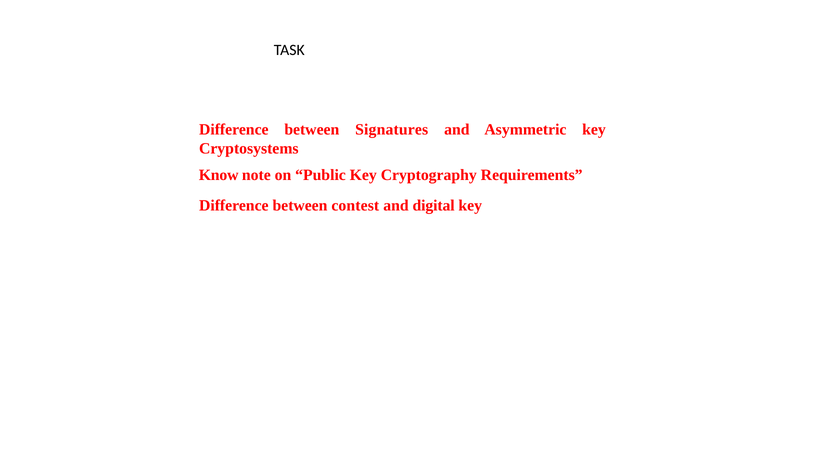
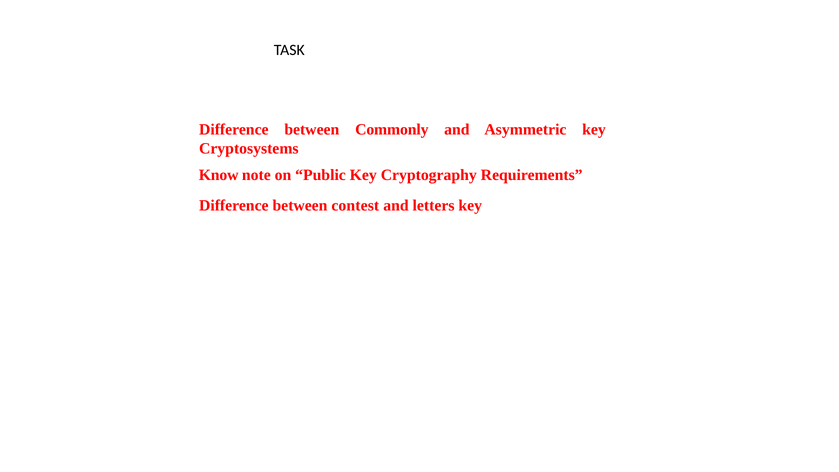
Signatures: Signatures -> Commonly (392, 129)
digital: digital -> letters (434, 206)
